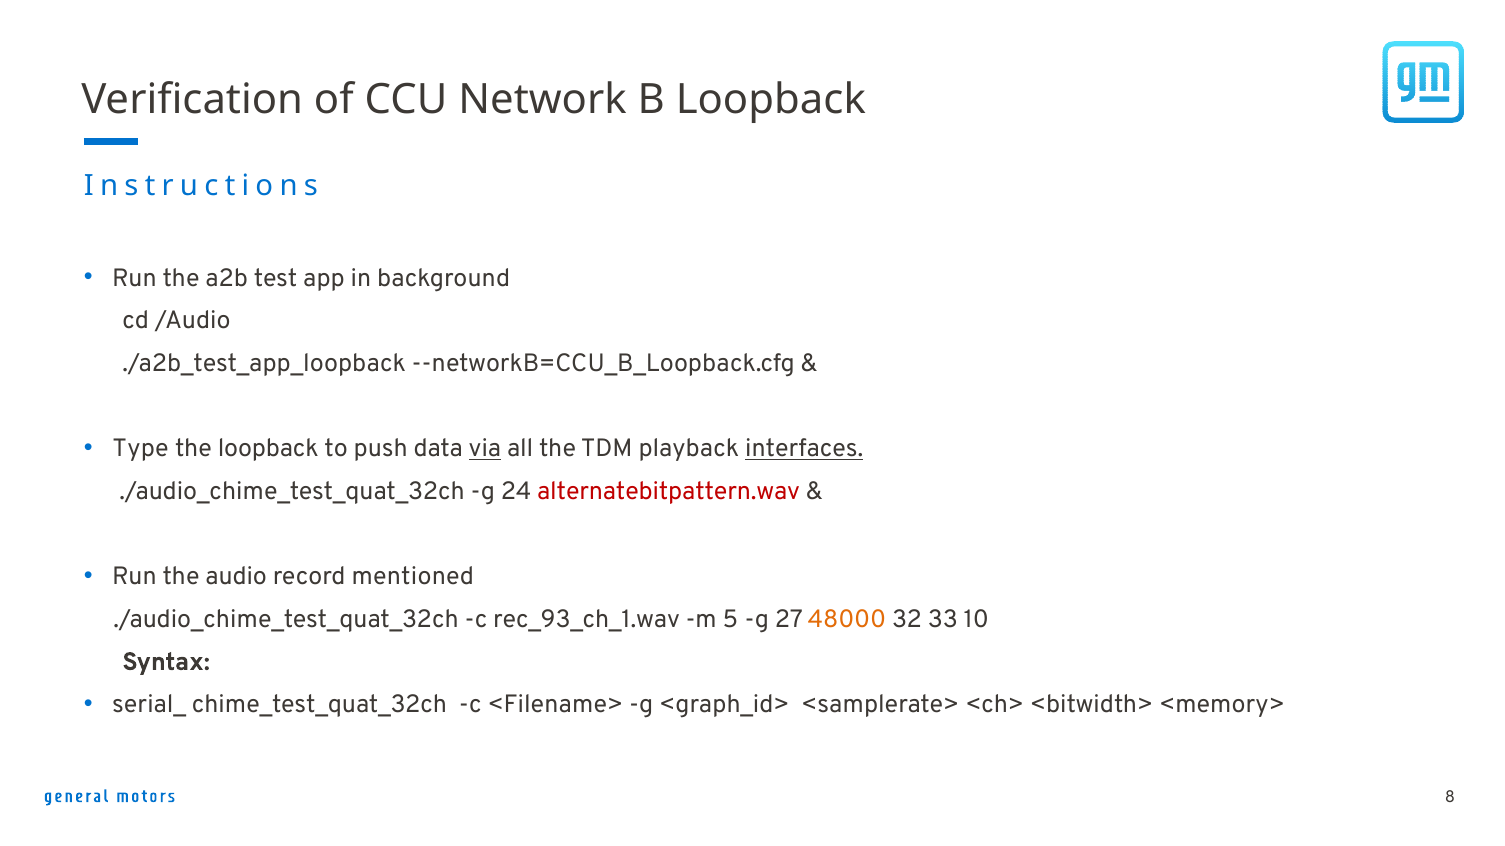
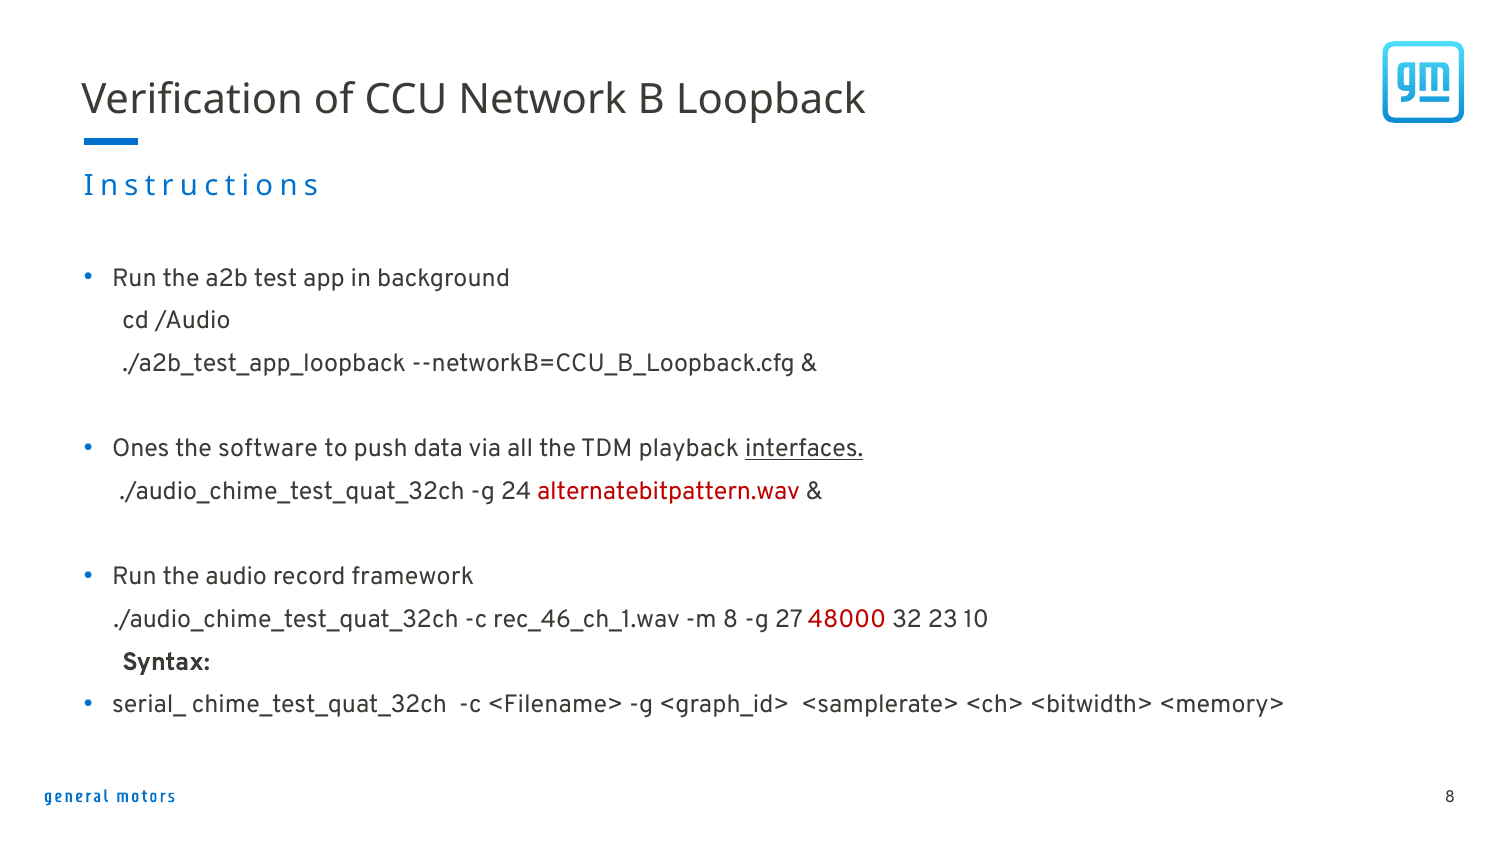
Type: Type -> Ones (141, 449)
the loopback: loopback -> software (268, 449)
via underline: present -> none (485, 449)
mentioned: mentioned -> framework (413, 577)
rec_93_ch_1.wav: rec_93_ch_1.wav -> rec_46_ch_1.wav (586, 619)
m 5: 5 -> 8 (730, 619)
48000 colour: orange -> red (847, 619)
33: 33 -> 23 (943, 619)
